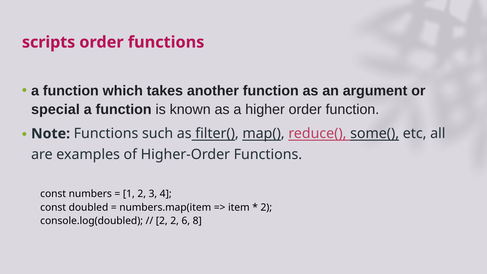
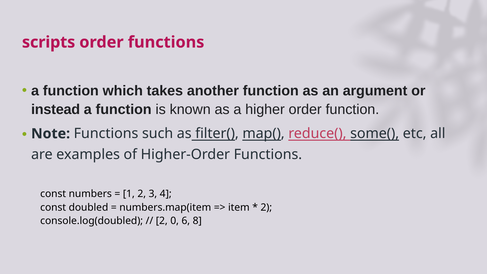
special: special -> instead (56, 110)
2 2: 2 -> 0 (175, 221)
